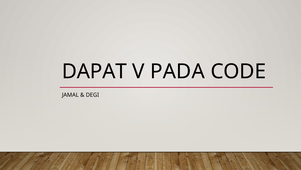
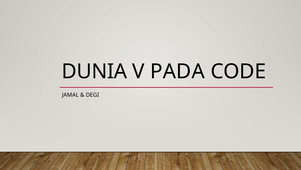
DAPAT: DAPAT -> DUNIA (94, 71)
